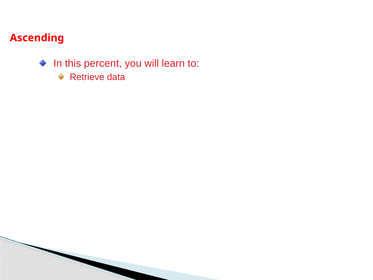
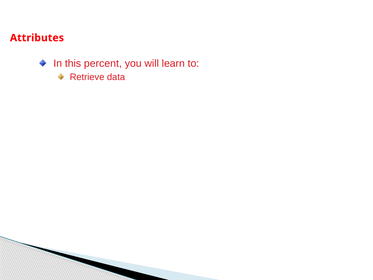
Ascending: Ascending -> Attributes (37, 38)
